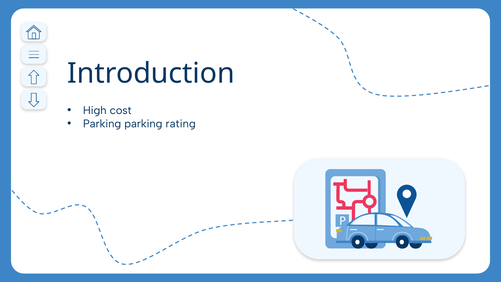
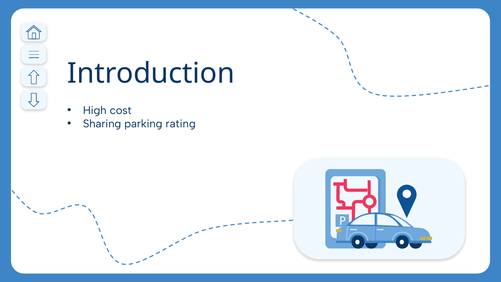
Parking: Parking -> Sharing (102, 124)
